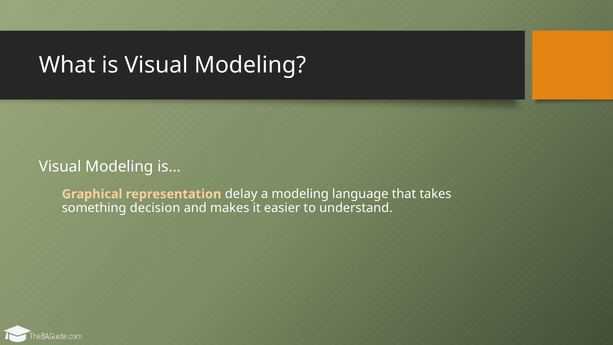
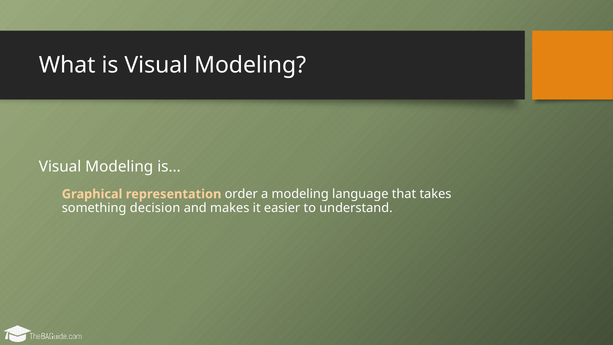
delay: delay -> order (241, 194)
